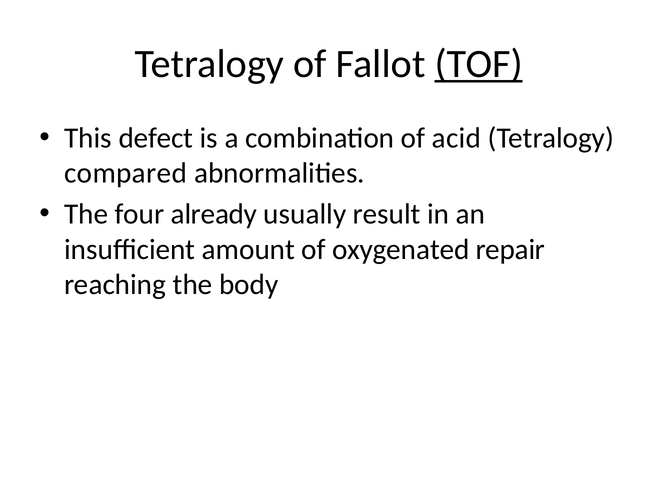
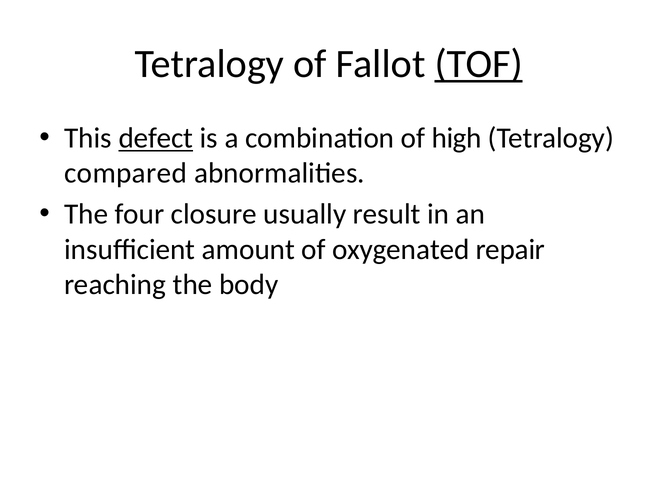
defect underline: none -> present (156, 138)
acid: acid -> high (457, 138)
already: already -> closure (214, 214)
